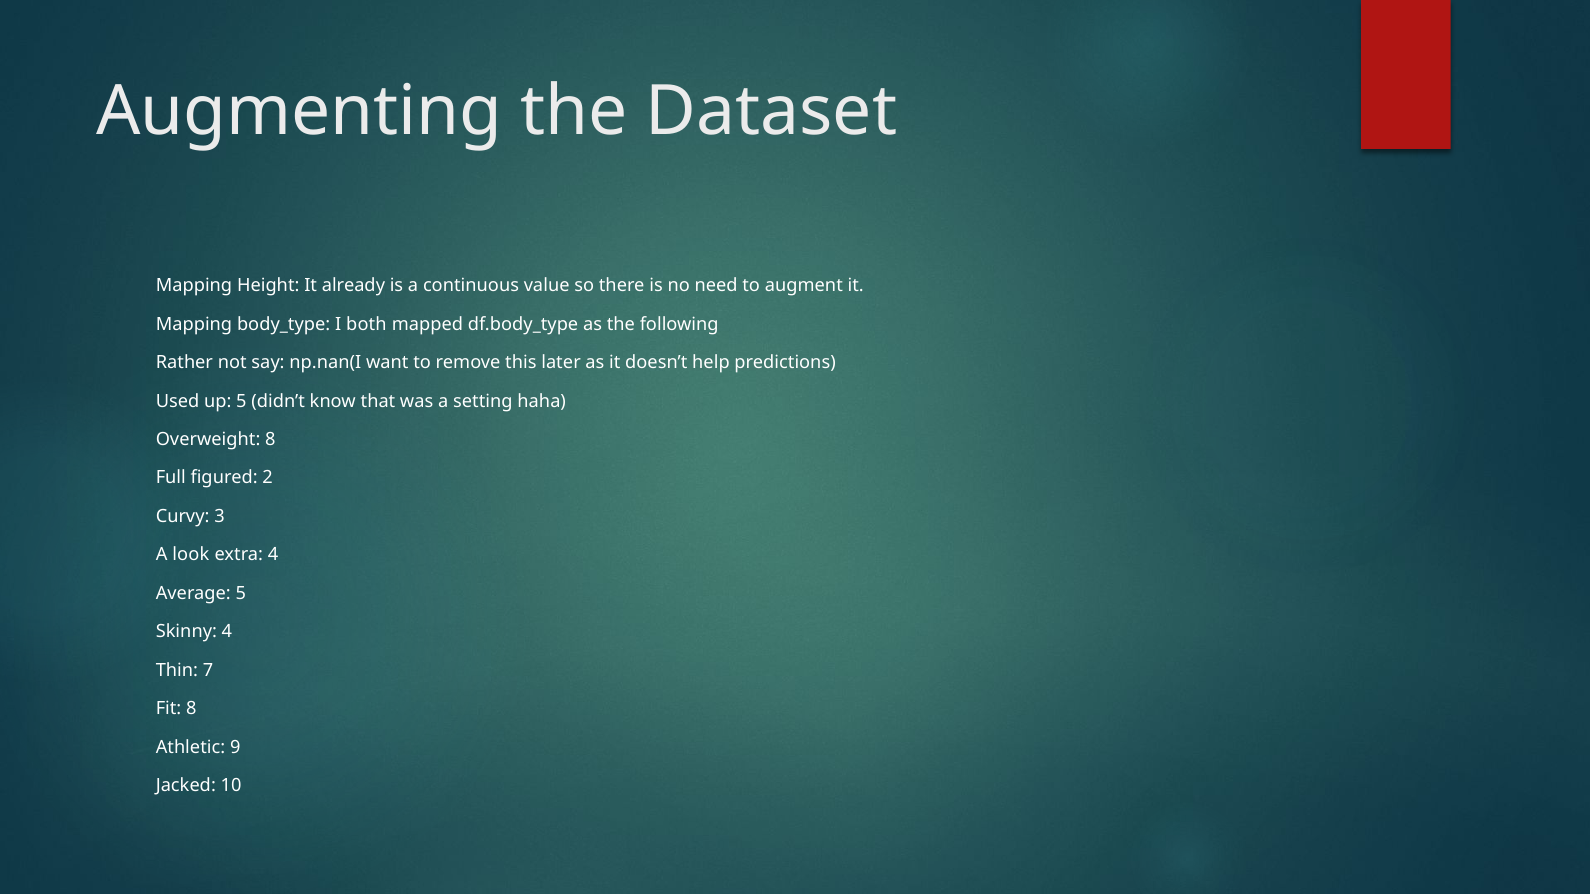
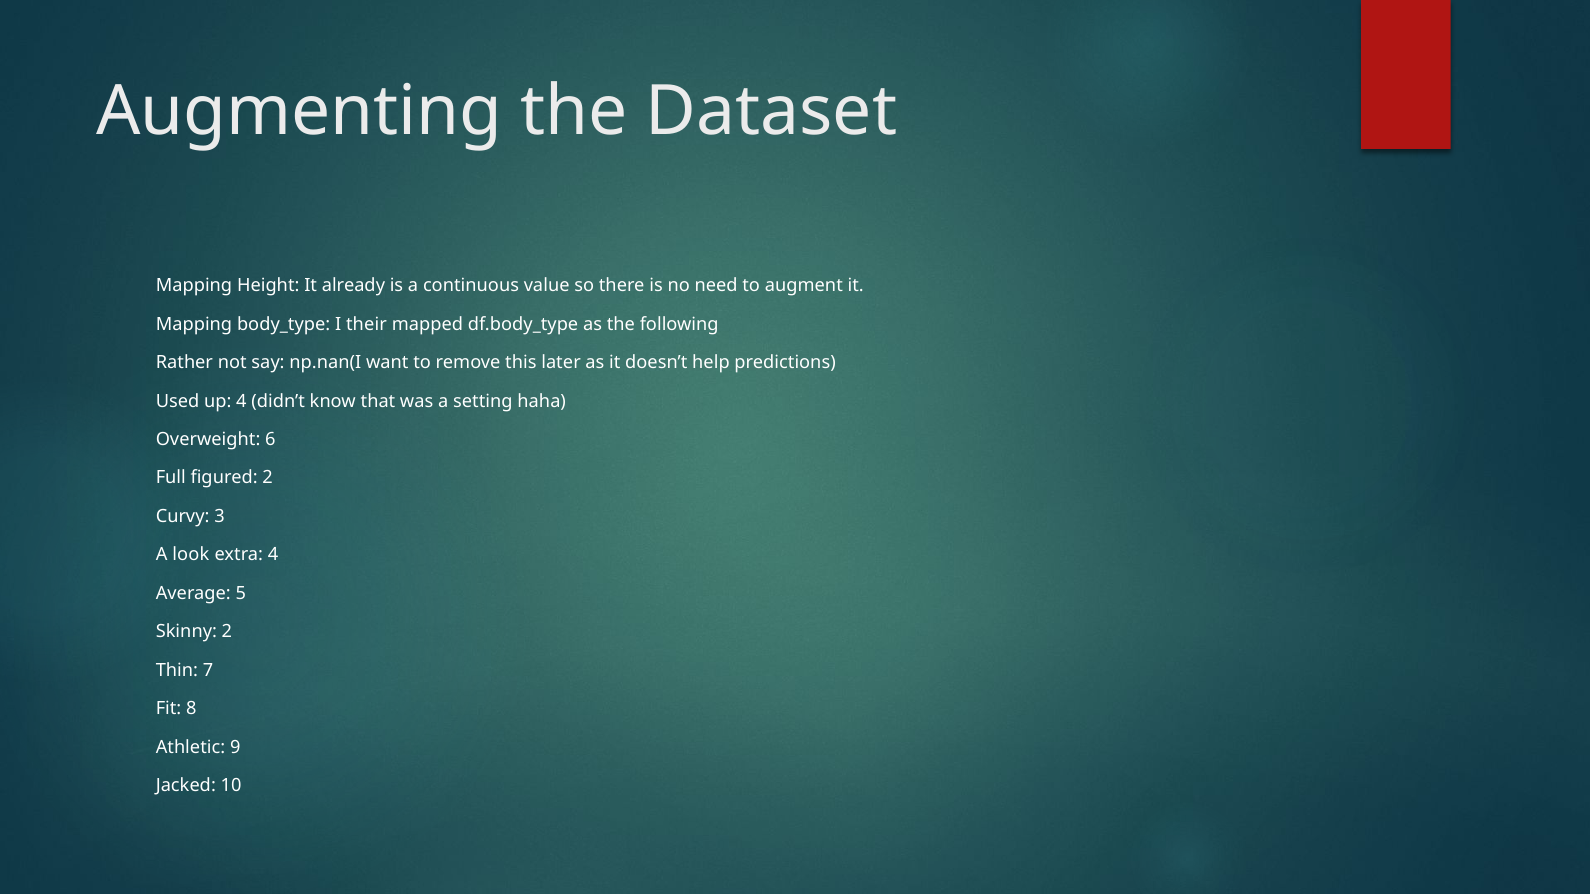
both: both -> their (366, 324)
up 5: 5 -> 4 (241, 401)
Overweight 8: 8 -> 6 (270, 440)
Skinny 4: 4 -> 2 (227, 632)
